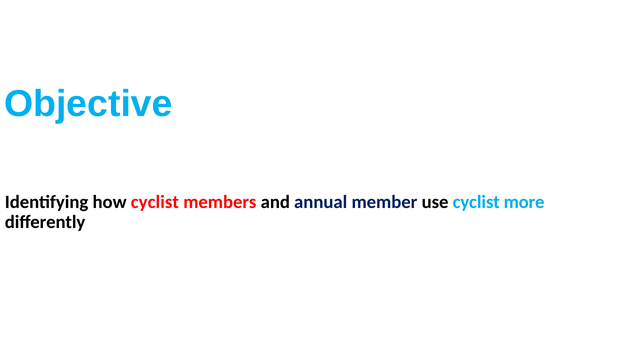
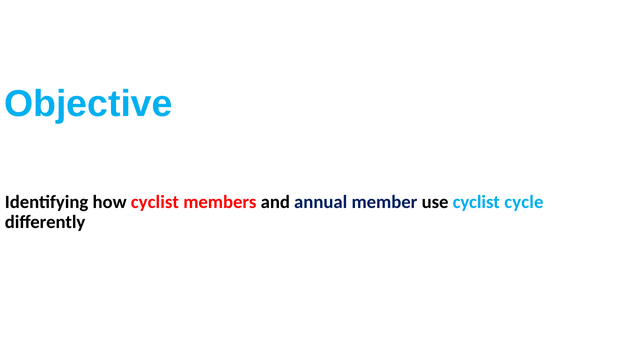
more: more -> cycle (524, 202)
